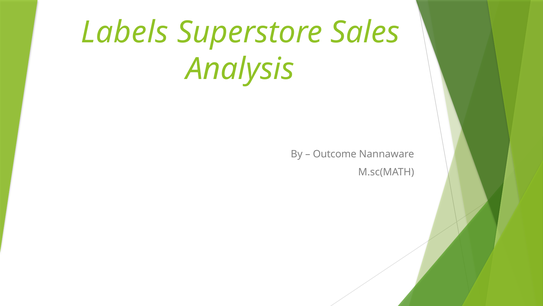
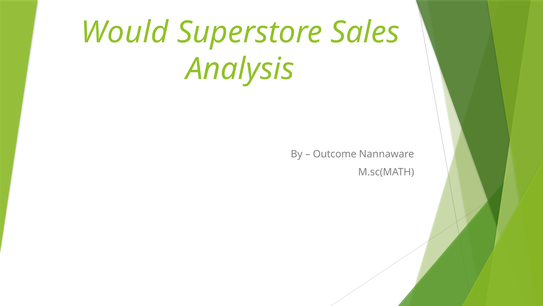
Labels: Labels -> Would (125, 32)
